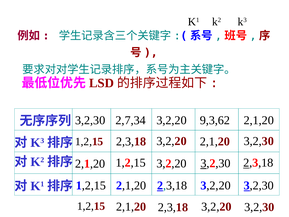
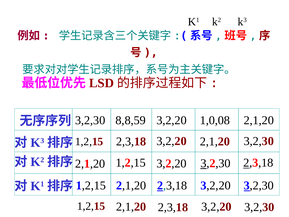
2,7,34: 2,7,34 -> 8,8,59 (131, 120)
9,3,62: 9,3,62 -> 1,0,08 (215, 120)
